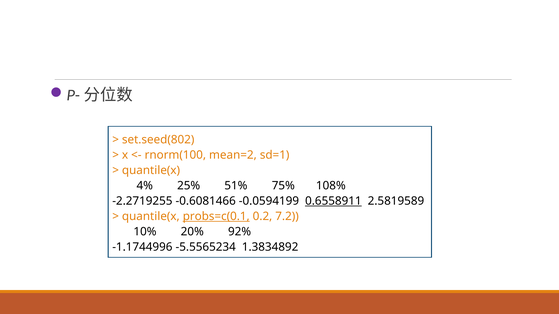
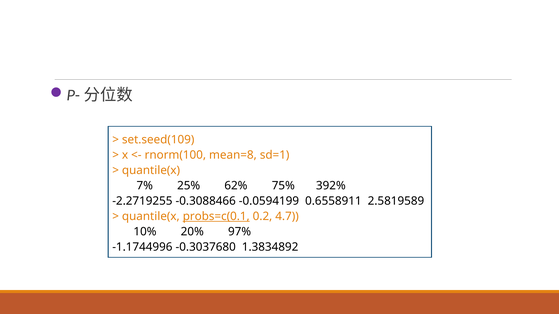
set.seed(802: set.seed(802 -> set.seed(109 (158, 140)
mean=2: mean=2 -> mean=8 (233, 155)
4%: 4% -> 7% (145, 186)
51%: 51% -> 62% (236, 186)
108%: 108% -> 392% (331, 186)
-0.6081466: -0.6081466 -> -0.3088466 (206, 201)
0.6558911 underline: present -> none (333, 201)
7.2: 7.2 -> 4.7 (287, 217)
92%: 92% -> 97% (240, 232)
-5.5565234: -5.5565234 -> -0.3037680 (206, 247)
